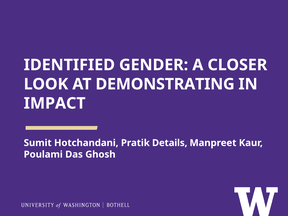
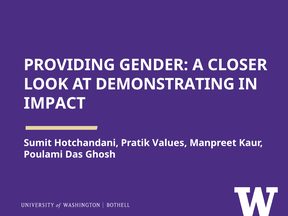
IDENTIFIED: IDENTIFIED -> PROVIDING (69, 65)
Details: Details -> Values (170, 143)
